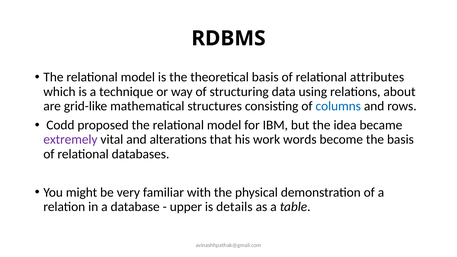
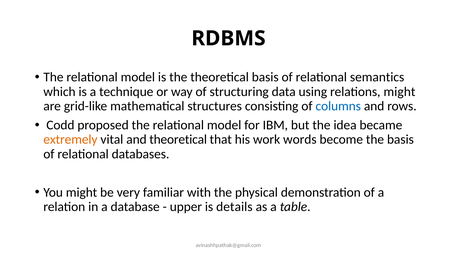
attributes: attributes -> semantics (377, 77)
relations about: about -> might (399, 92)
extremely colour: purple -> orange (70, 140)
and alterations: alterations -> theoretical (178, 140)
